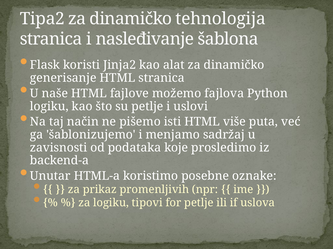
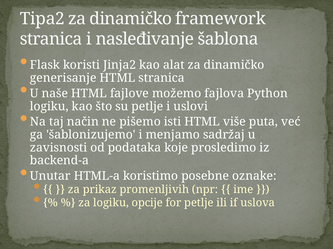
tehnologija: tehnologija -> framework (221, 19)
tipovi: tipovi -> opcije (147, 203)
